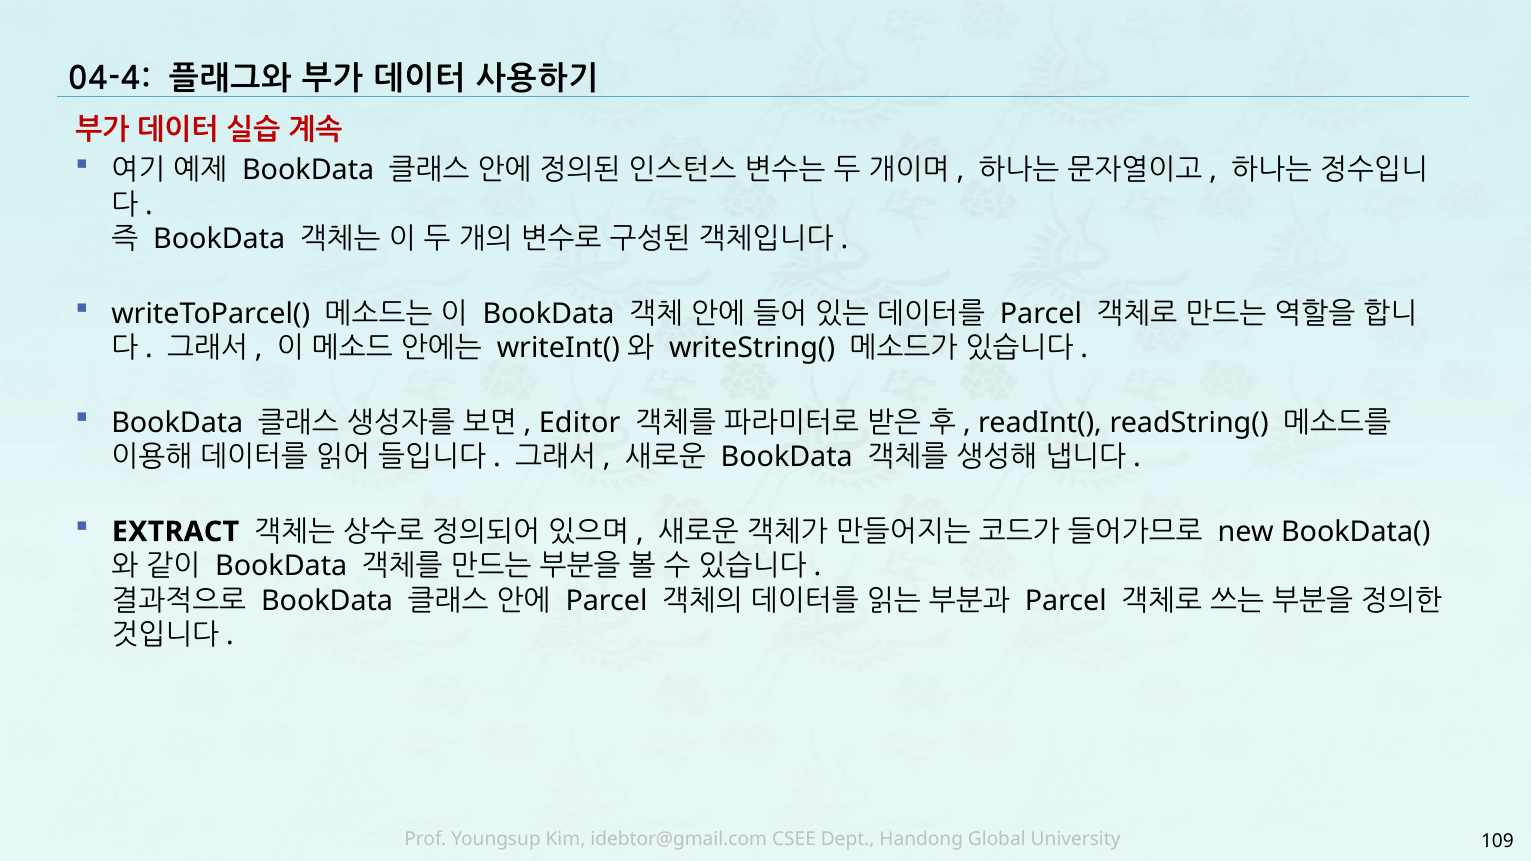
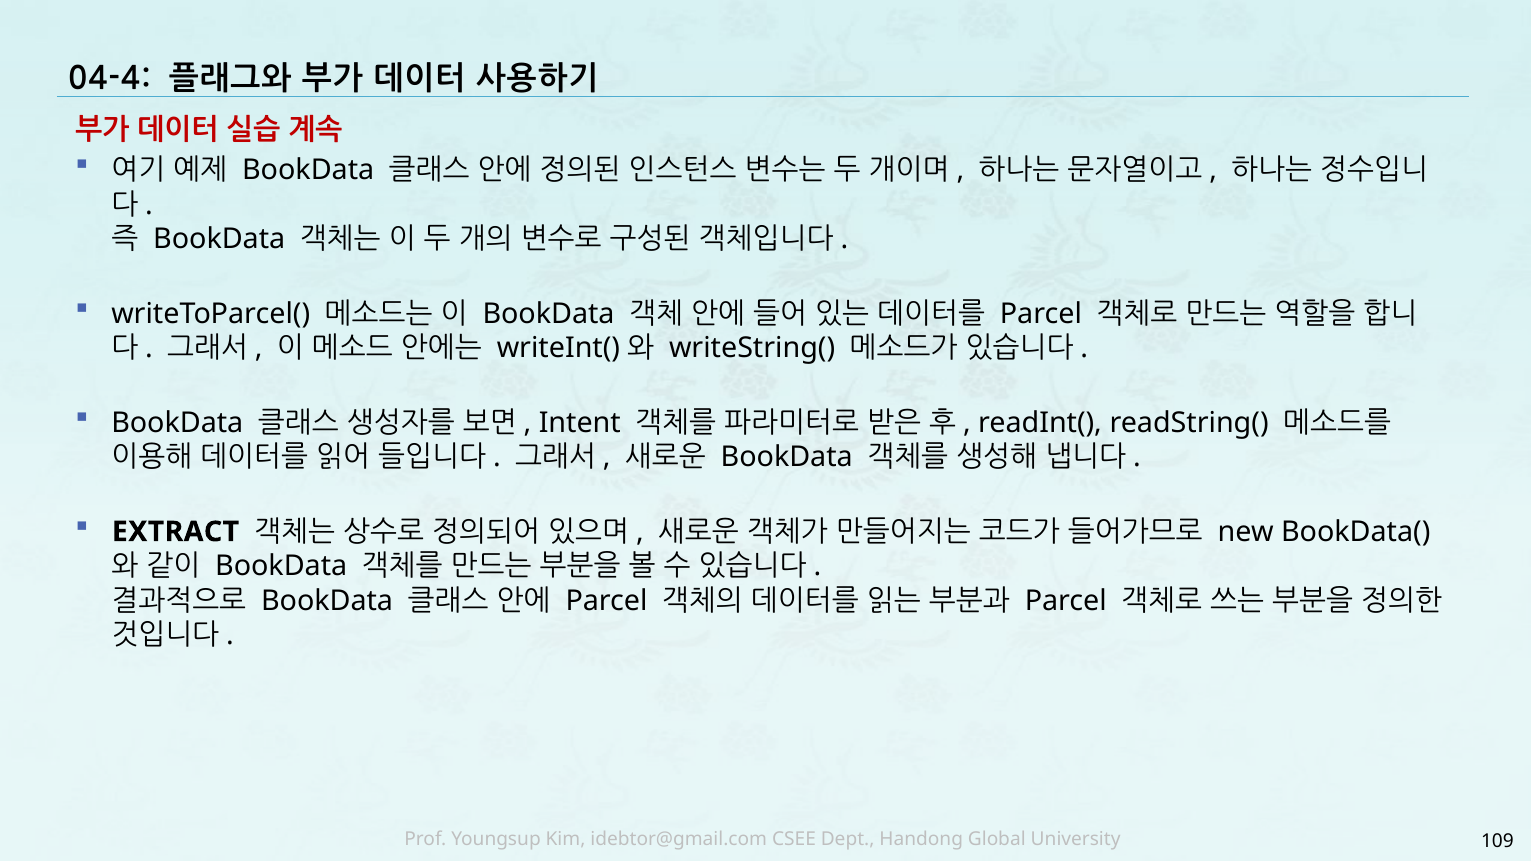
Editor: Editor -> Intent (580, 423)
